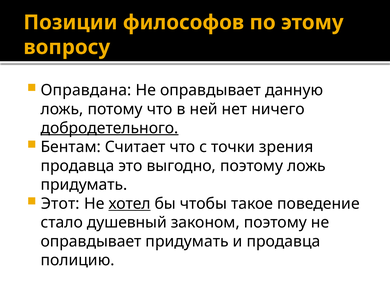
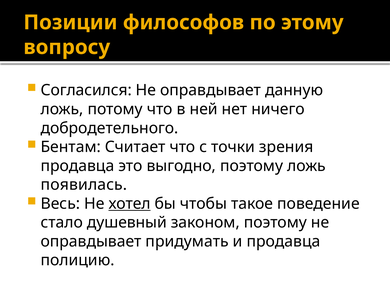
Оправдана: Оправдана -> Согласился (86, 90)
добродетельного underline: present -> none (109, 128)
придумать: придумать -> появилась (84, 184)
Этот: Этот -> Весь (60, 203)
